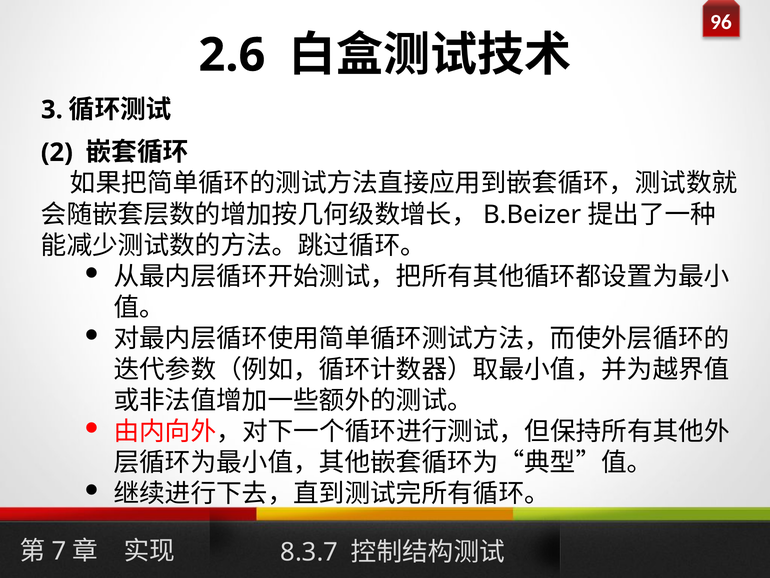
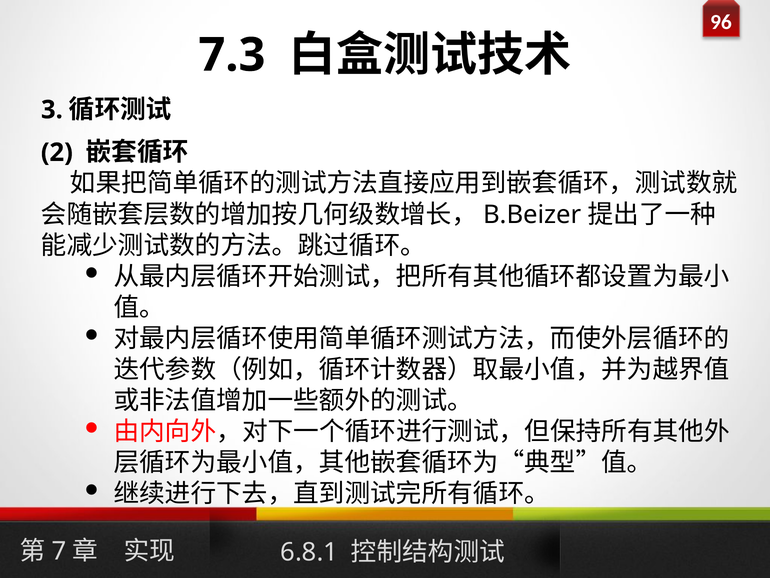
2.6: 2.6 -> 7.3 (232, 55)
8.3.7: 8.3.7 -> 6.8.1 (309, 552)
